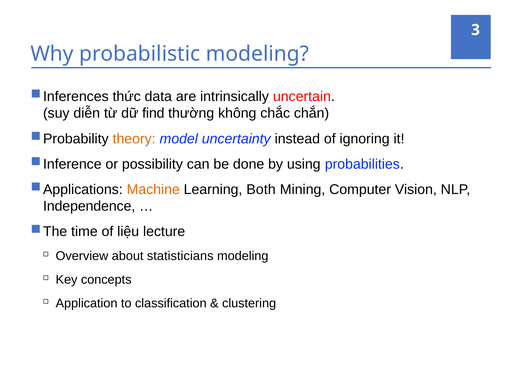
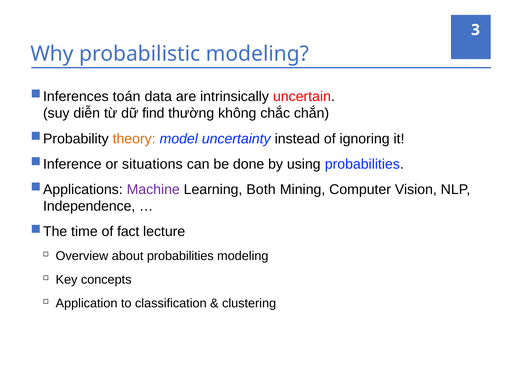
thức: thức -> toán (127, 96)
possibility: possibility -> situations (152, 164)
Machine colour: orange -> purple (153, 189)
liệu: liệu -> fact (128, 231)
about statisticians: statisticians -> probabilities (180, 256)
